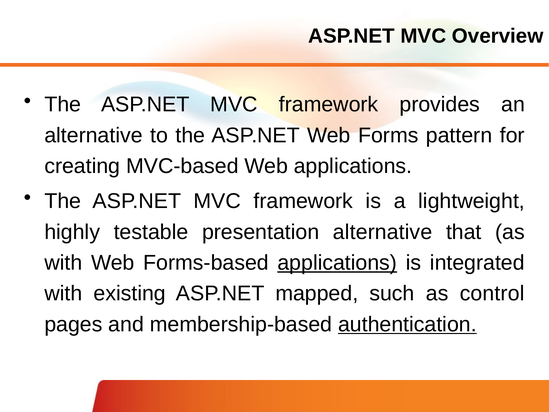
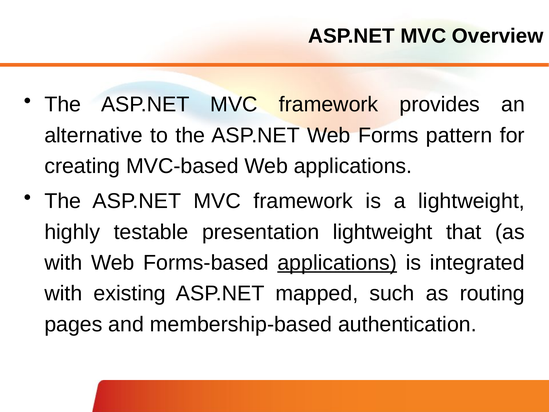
presentation alternative: alternative -> lightweight (383, 232)
control: control -> routing (492, 293)
authentication underline: present -> none (407, 324)
